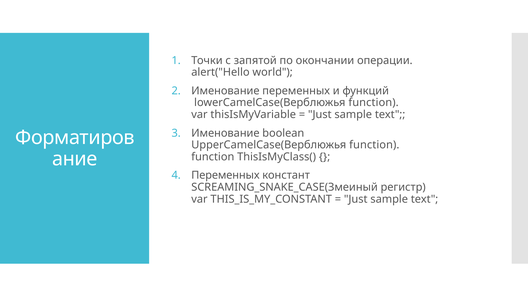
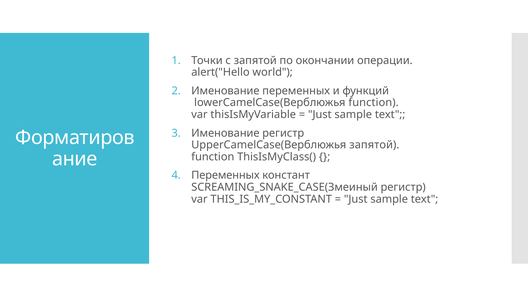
Именование boolean: boolean -> регистр (283, 133)
UpperCamelCase(Верблюжья function: function -> запятой (374, 145)
